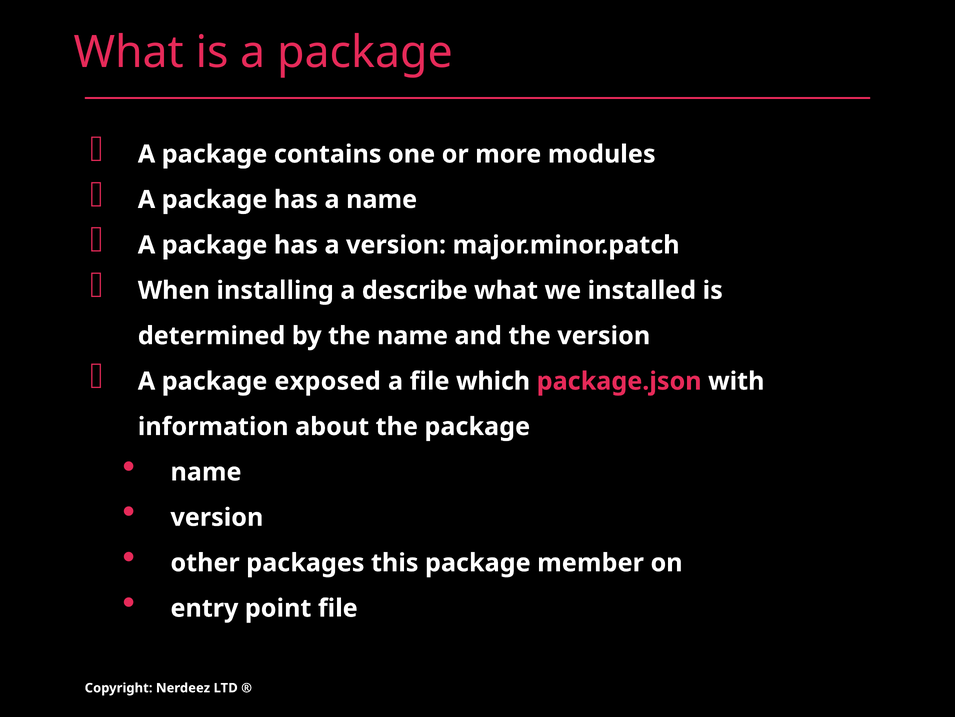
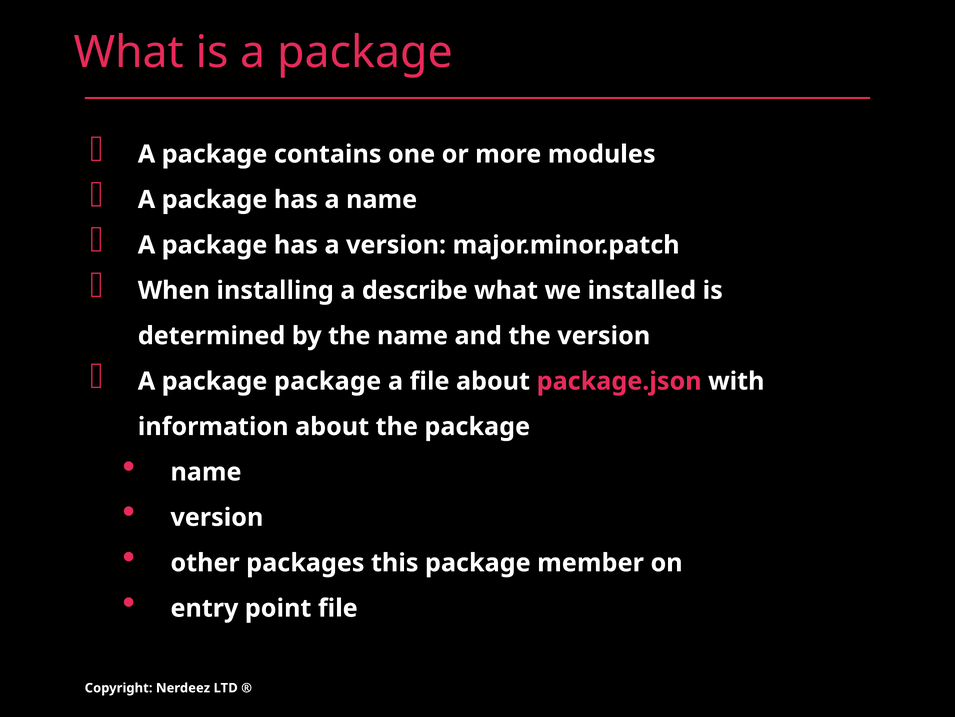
package exposed: exposed -> package (328, 381)
file which: which -> about (493, 381)
